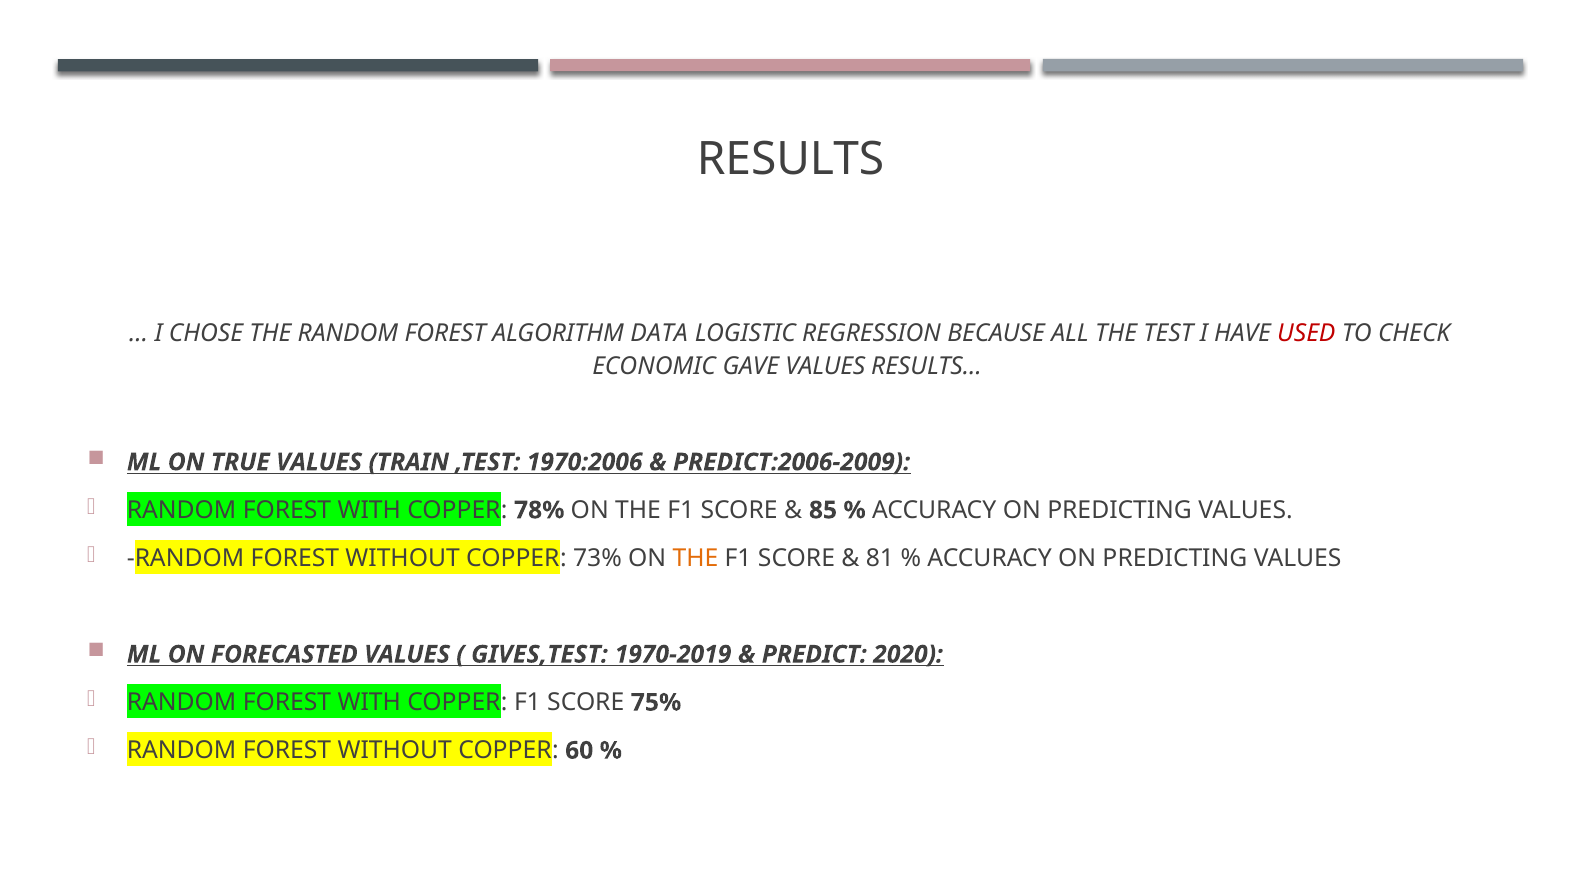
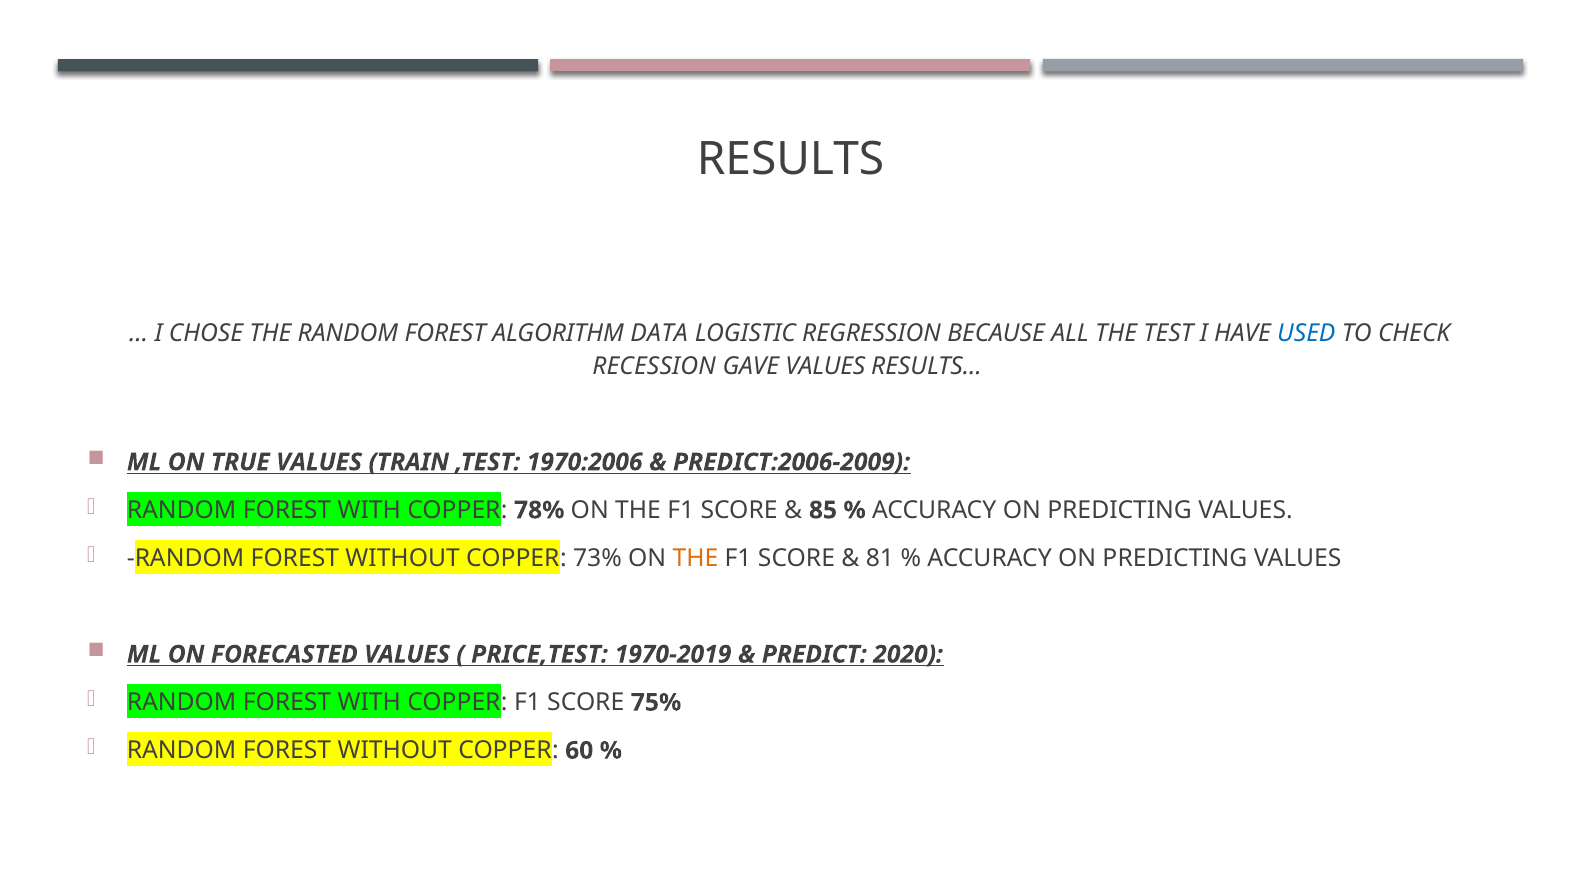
USED colour: red -> blue (1306, 334)
ECONOMIC: ECONOMIC -> RECESSION (654, 366)
GIVES,TEST: GIVES,TEST -> PRICE,TEST (540, 655)
